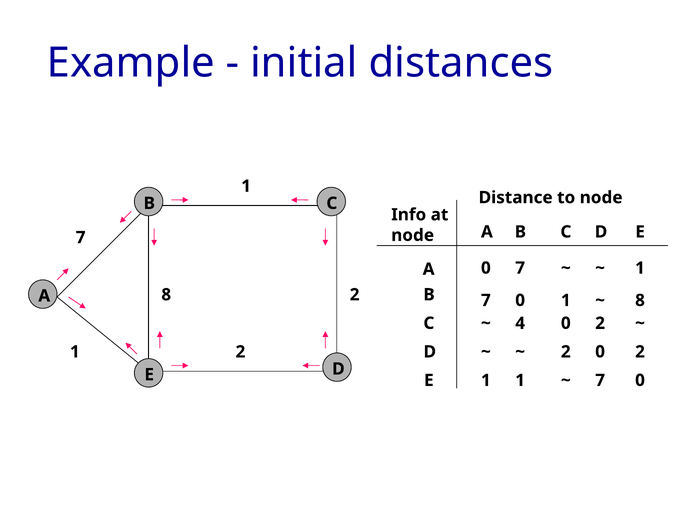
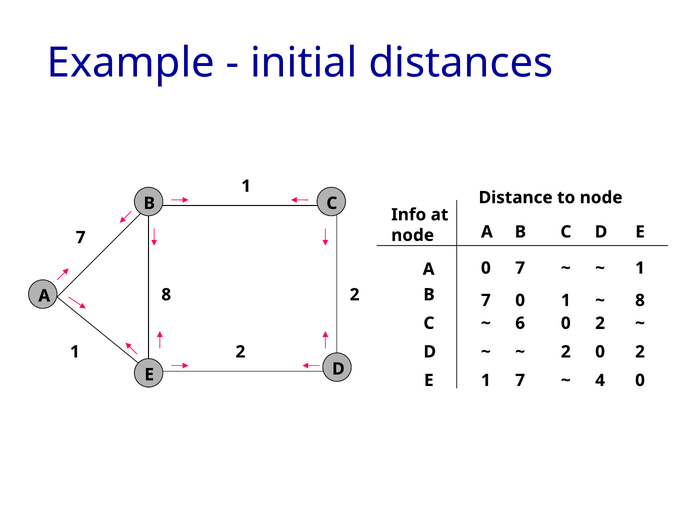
4: 4 -> 6 (520, 323)
E 1 1: 1 -> 7 (520, 380)
7: 7 -> 4 (600, 380)
